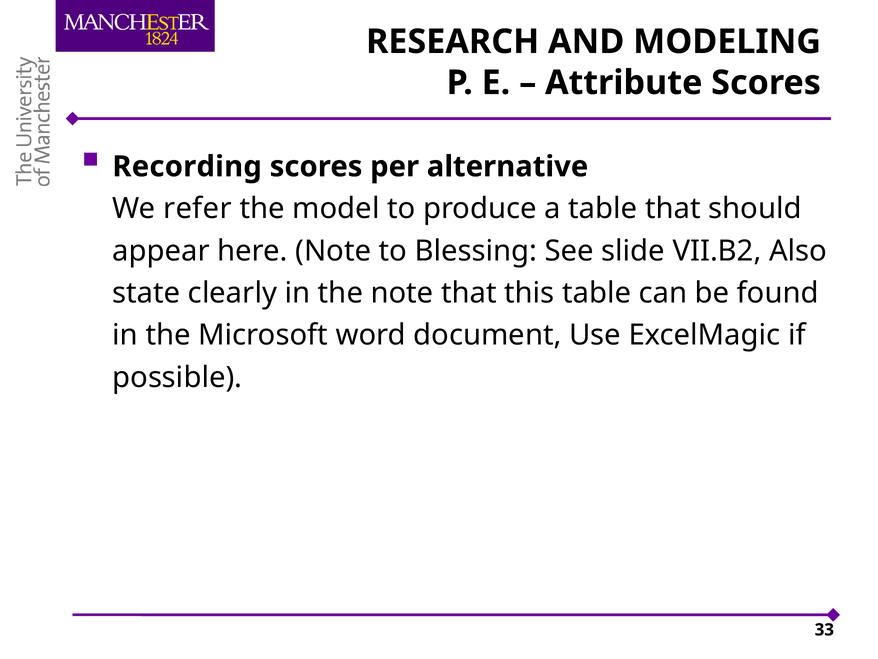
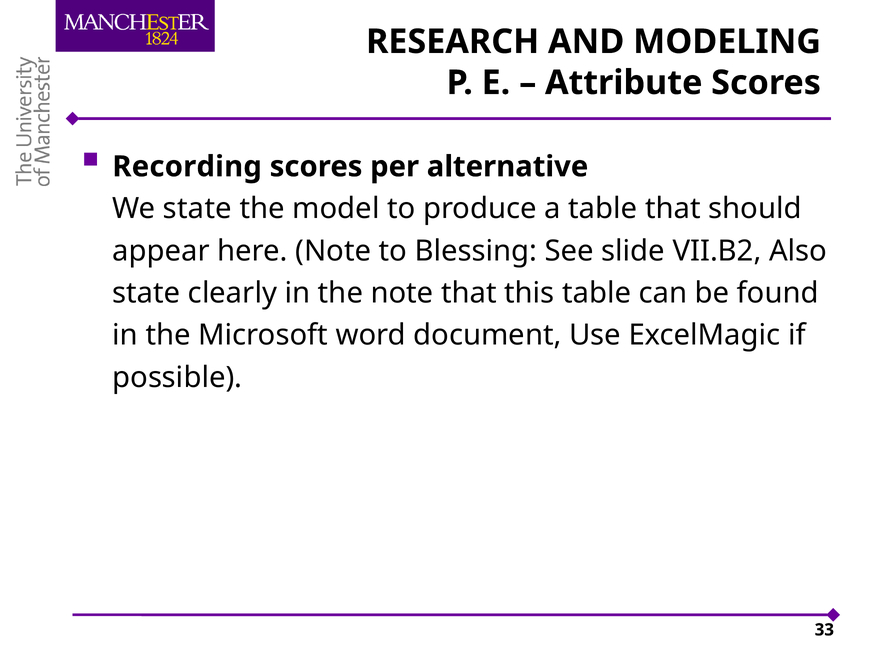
We refer: refer -> state (197, 209)
